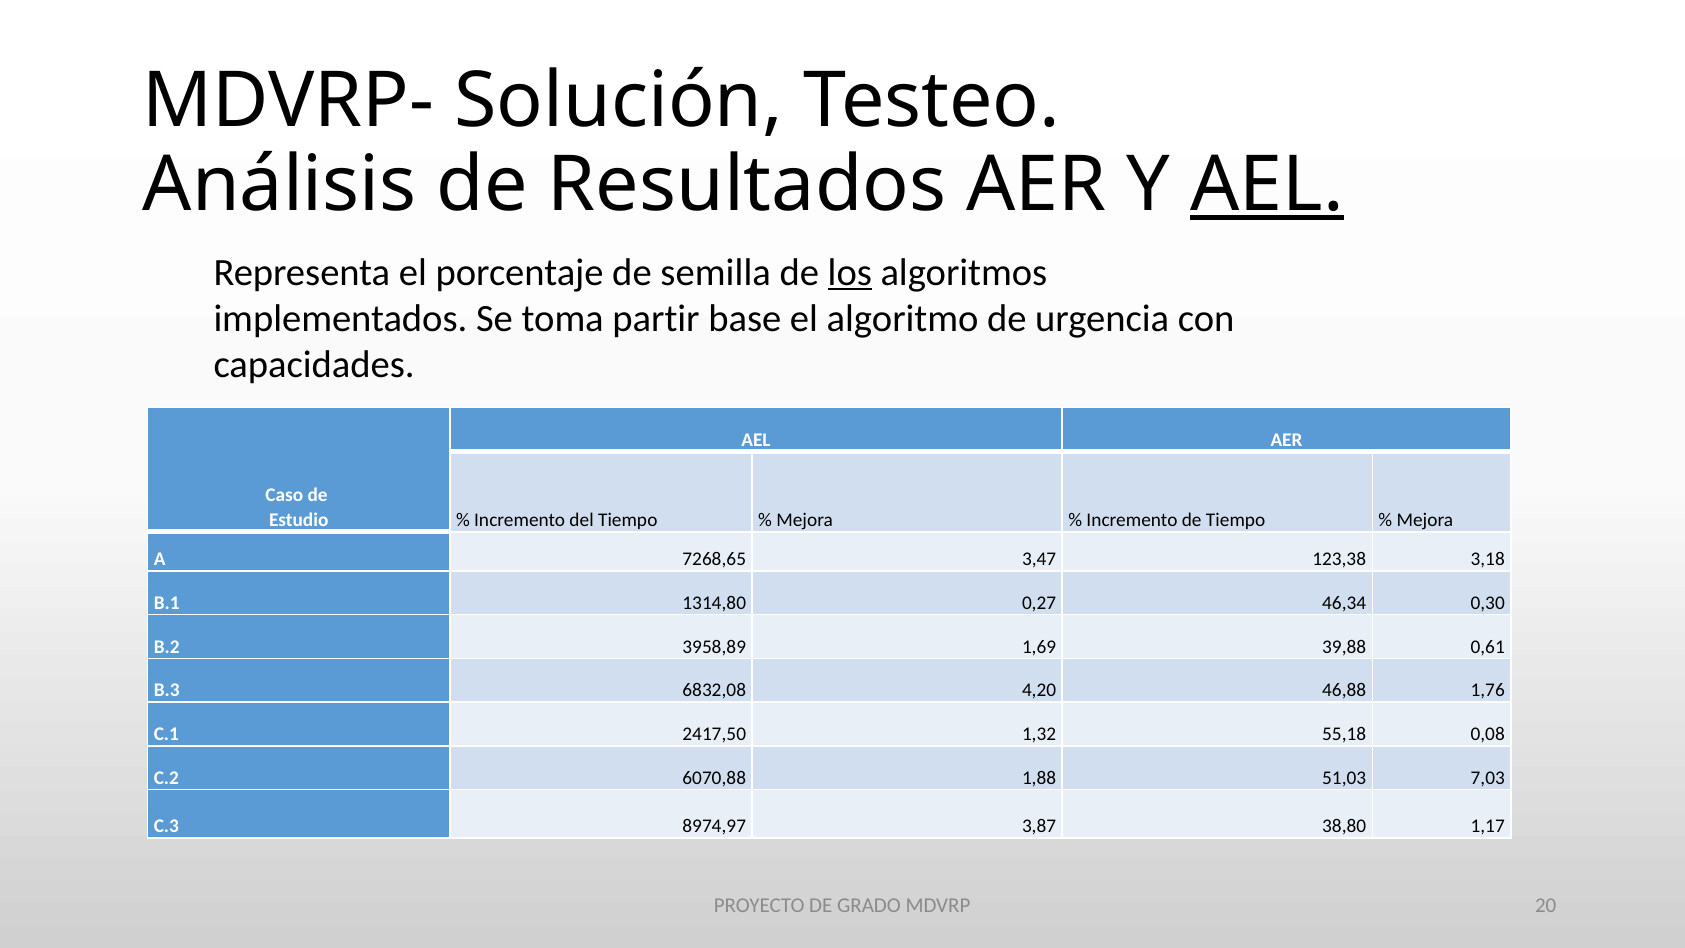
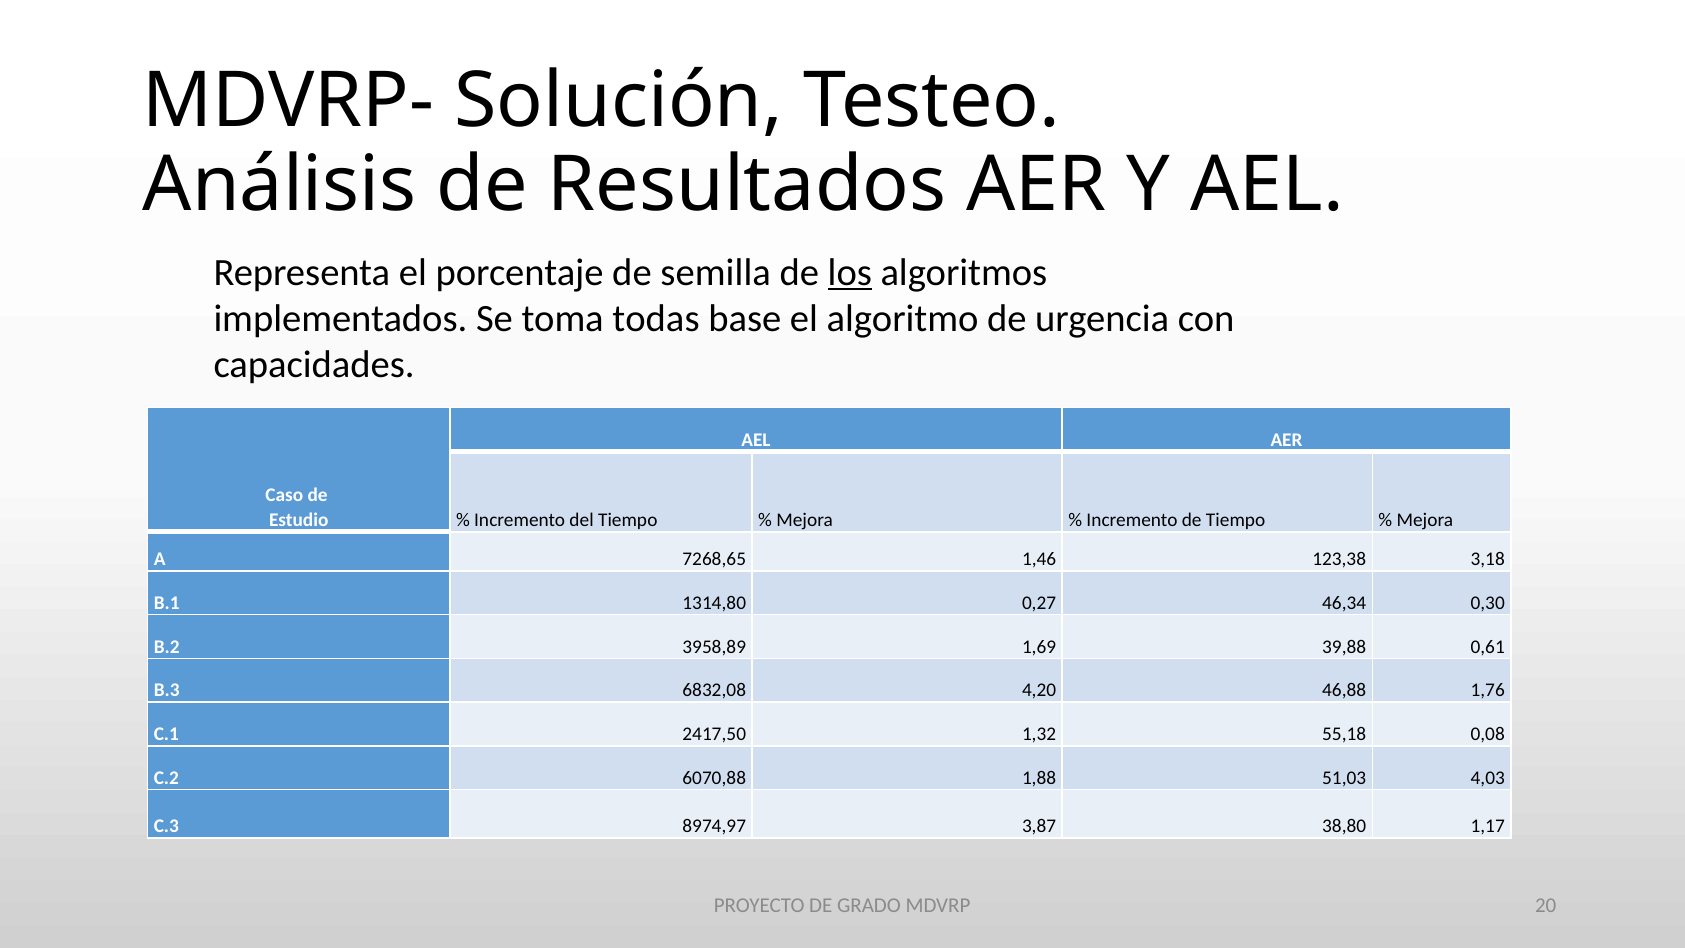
AEL underline: present -> none (1267, 185)
partir: partir -> todas (656, 319)
3,47: 3,47 -> 1,46 (1039, 559)
7,03: 7,03 -> 4,03 (1488, 778)
